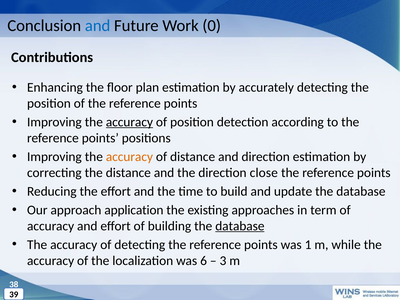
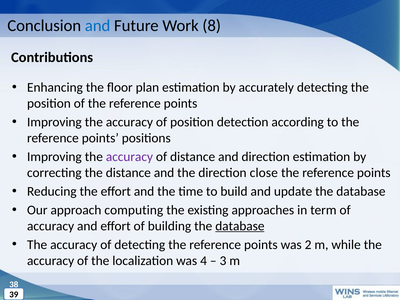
0: 0 -> 8 (212, 26)
accuracy underline: present -> none (129, 122)
accuracy colour: orange -> purple (129, 157)
application: application -> computing (134, 210)
1: 1 -> 2 (308, 245)
6: 6 -> 4 (204, 261)
